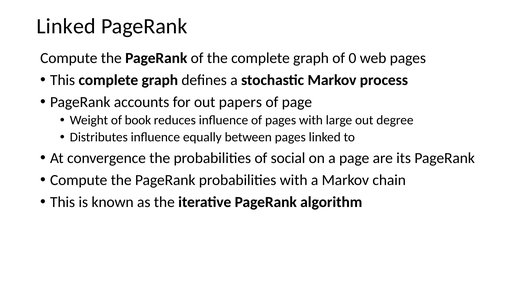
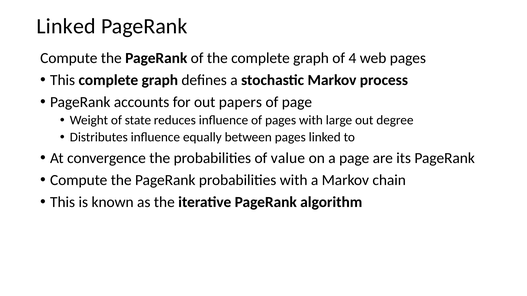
0: 0 -> 4 (352, 58)
book: book -> state (138, 120)
social: social -> value (288, 158)
